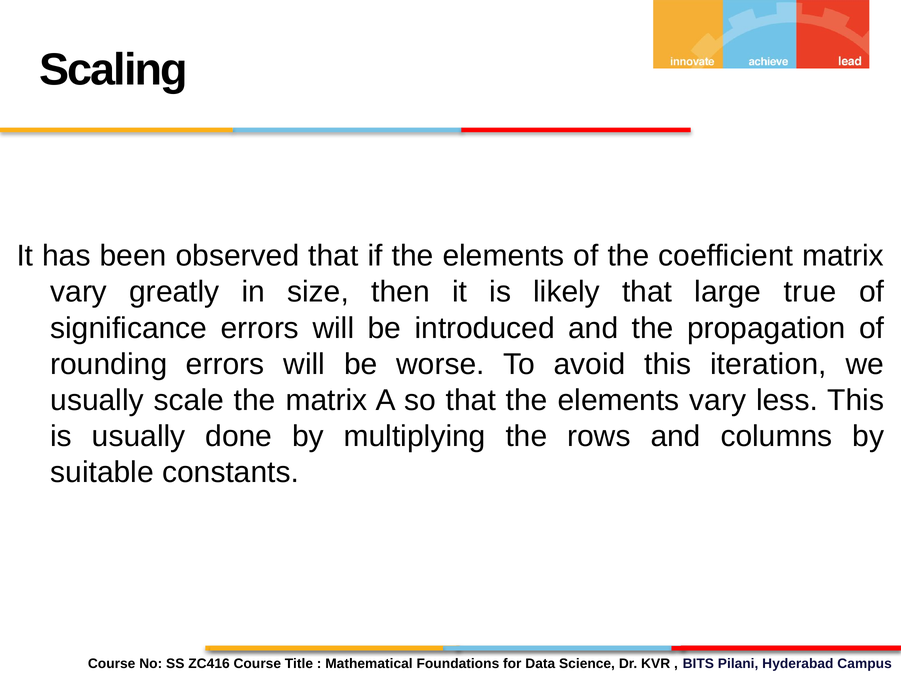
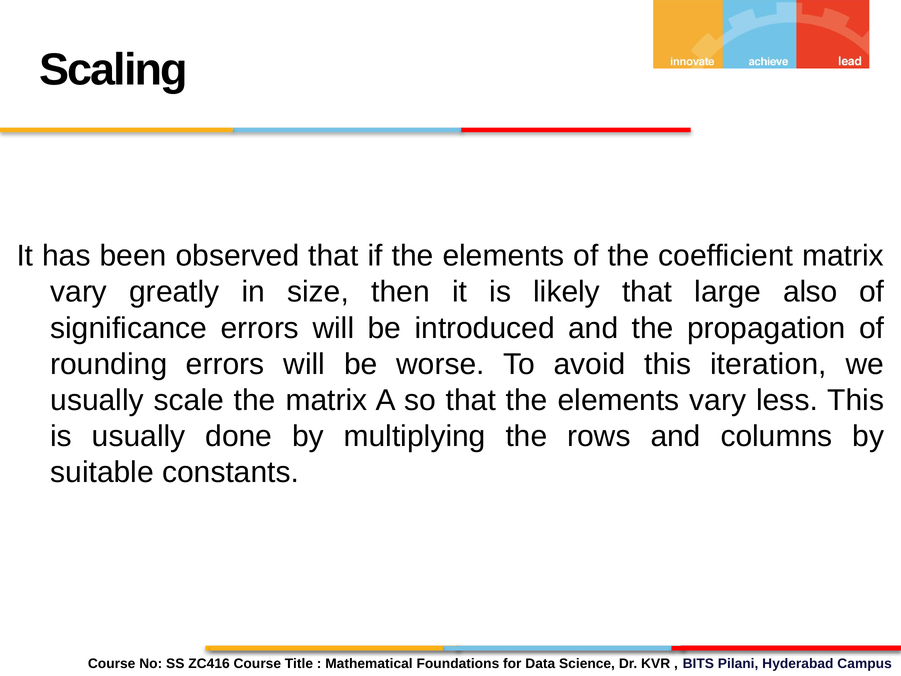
true: true -> also (810, 292)
